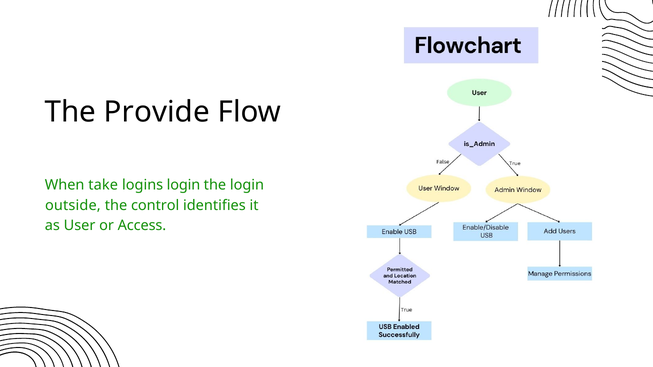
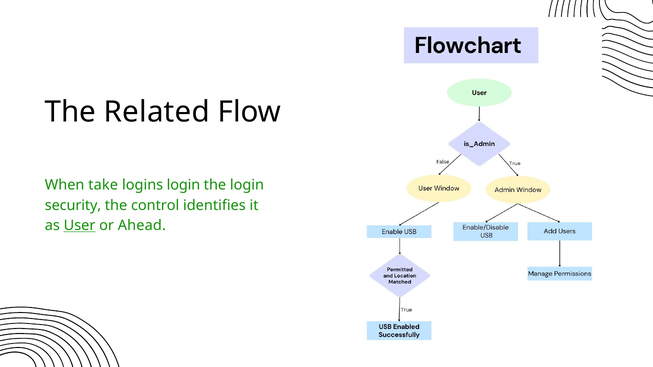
Provide: Provide -> Related (157, 112)
outside: outside -> security (73, 205)
User underline: none -> present (80, 226)
Access: Access -> Ahead (142, 226)
